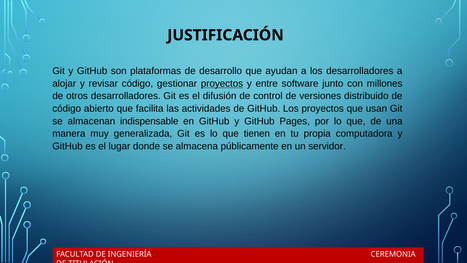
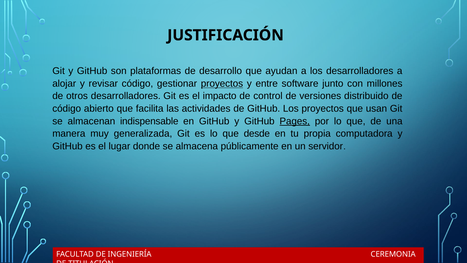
difusión: difusión -> impacto (220, 96)
Pages underline: none -> present (295, 121)
tienen: tienen -> desde (257, 133)
